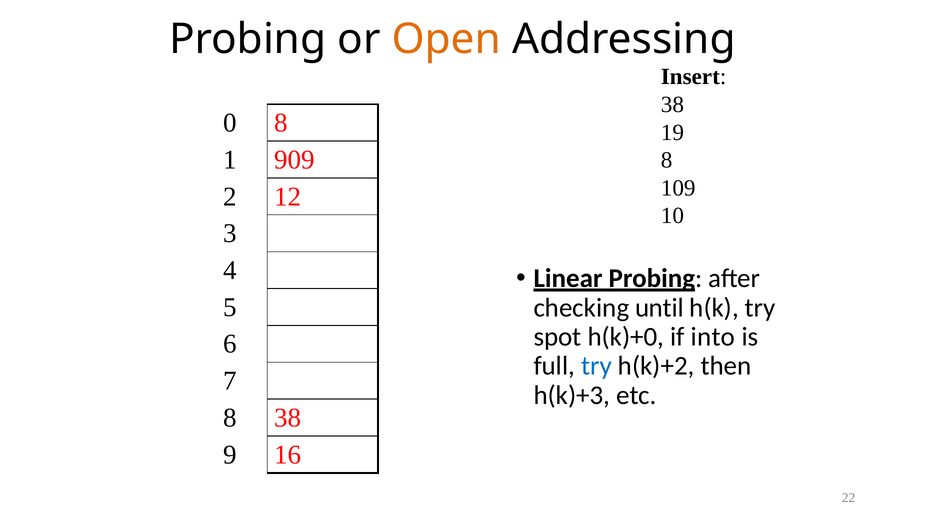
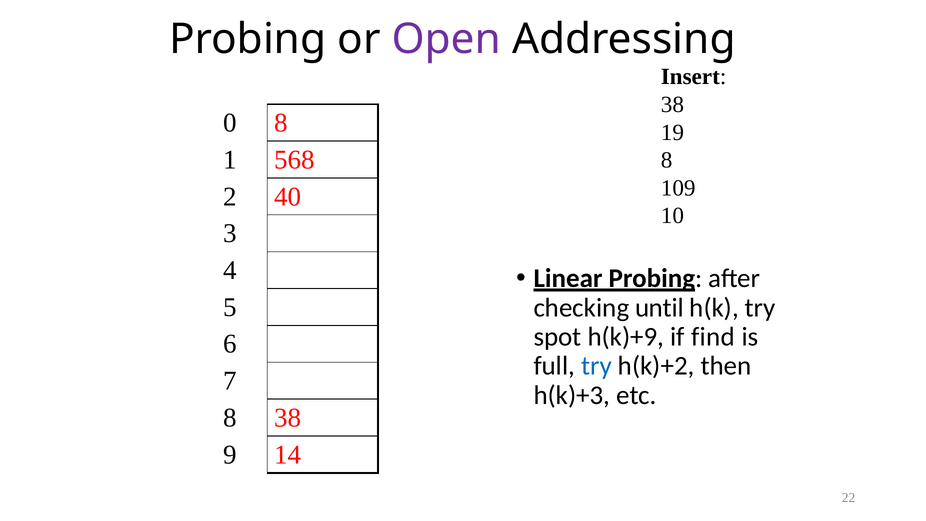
Open colour: orange -> purple (446, 39)
909: 909 -> 568 (294, 160)
12: 12 -> 40 (288, 197)
h(k)+0: h(k)+0 -> h(k)+9 (626, 337)
into: into -> find (713, 337)
16: 16 -> 14 (288, 455)
